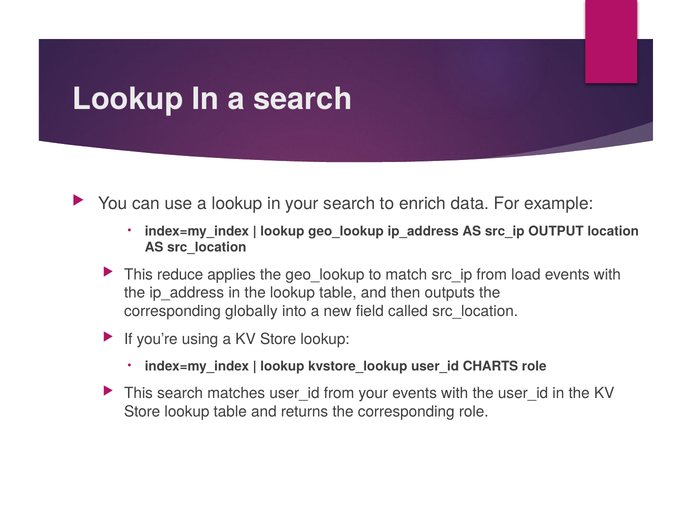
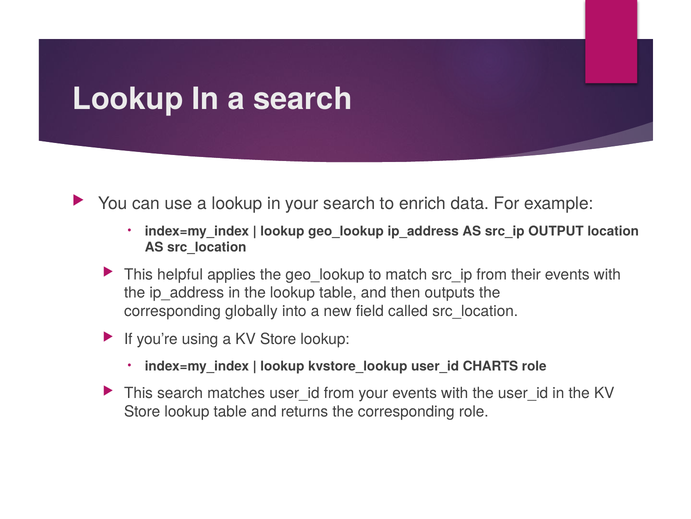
reduce: reduce -> helpful (180, 274)
load: load -> their (526, 274)
